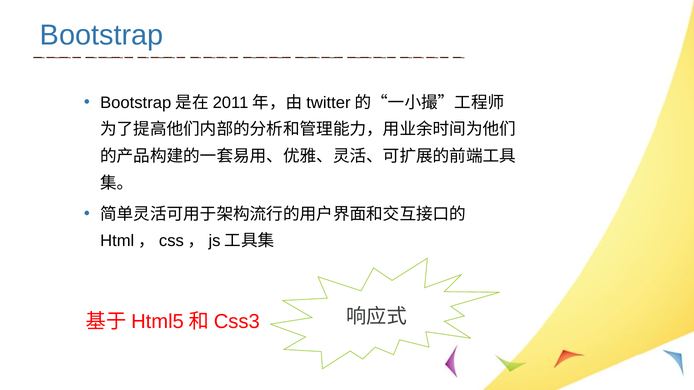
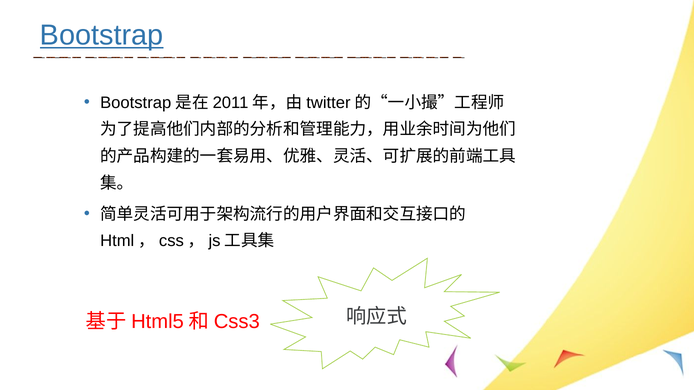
Bootstrap underline: none -> present (102, 35)
